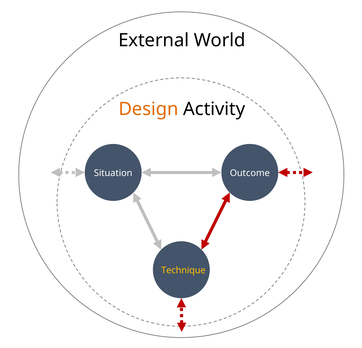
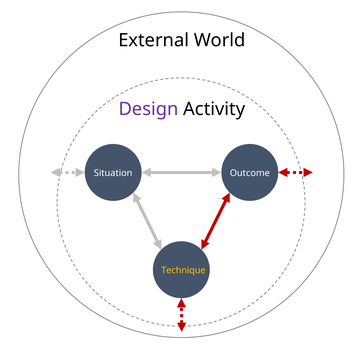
Design colour: orange -> purple (148, 109)
